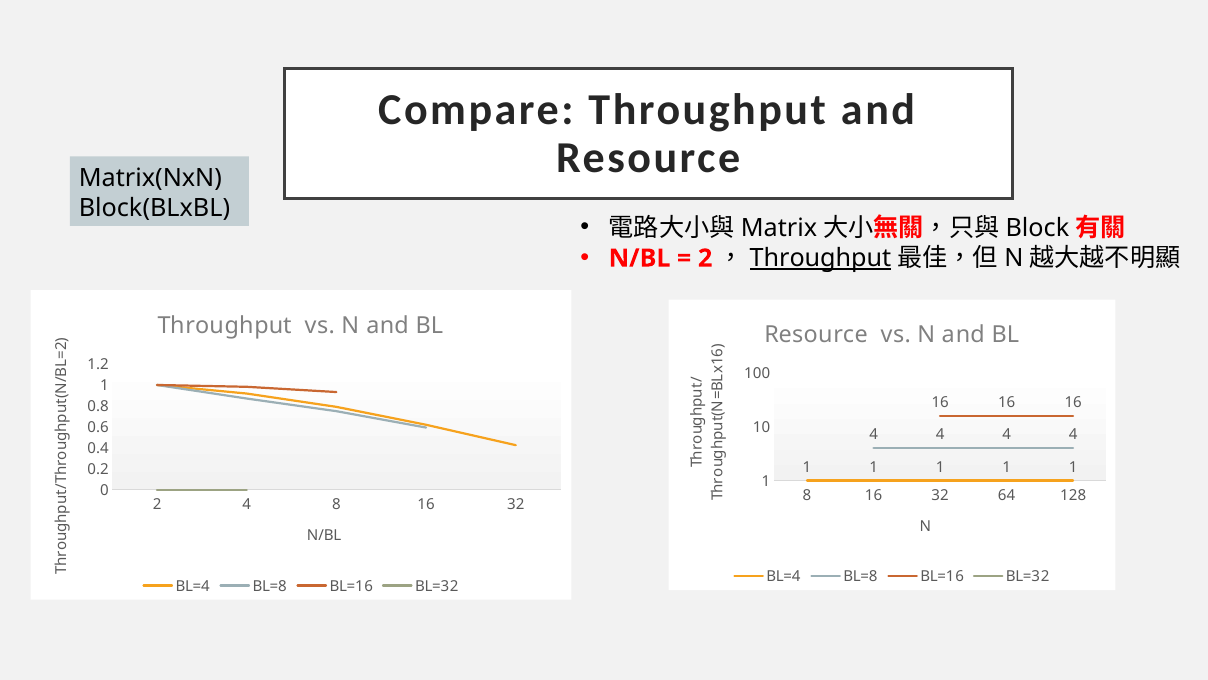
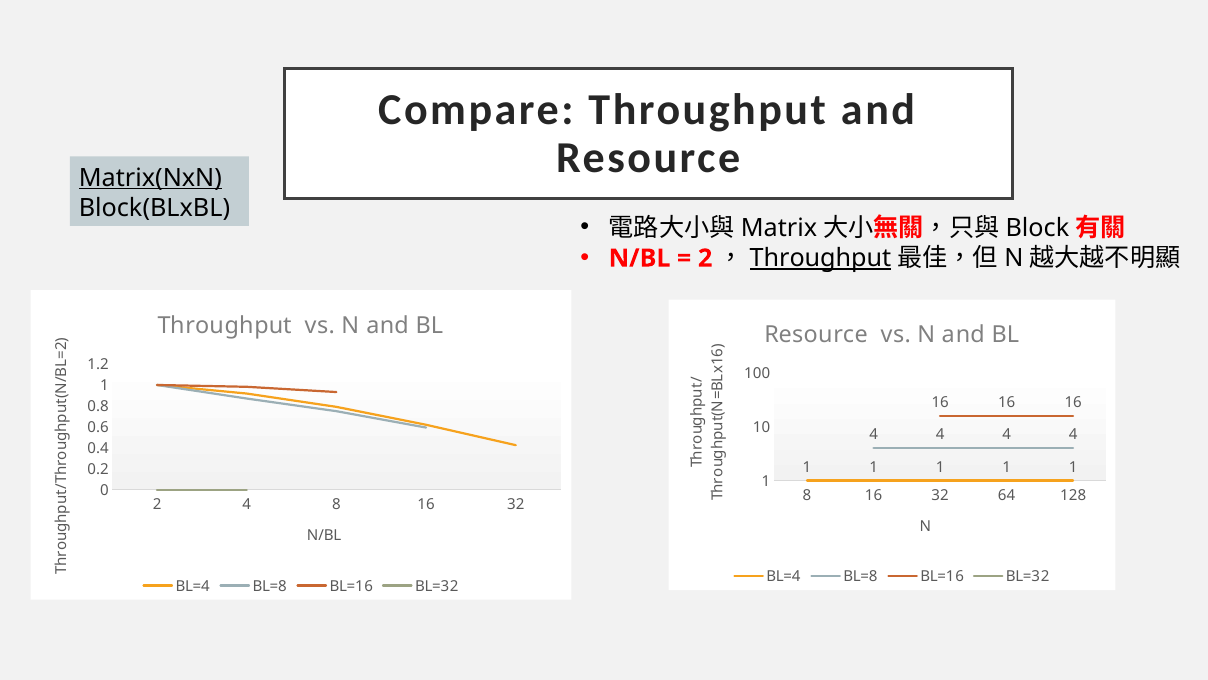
Matrix(NxN underline: none -> present (150, 178)
